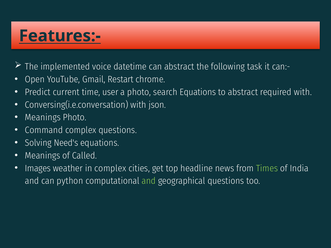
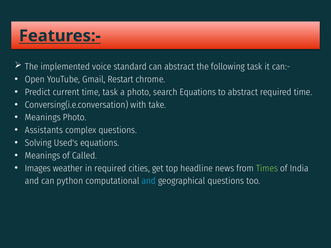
datetime: datetime -> standard (130, 67)
time user: user -> task (110, 92)
required with: with -> time (303, 92)
json: json -> take (157, 105)
Command: Command -> Assistants (44, 130)
Need's: Need's -> Used's (66, 143)
in complex: complex -> required (110, 168)
and colour: light green -> light blue (149, 181)
